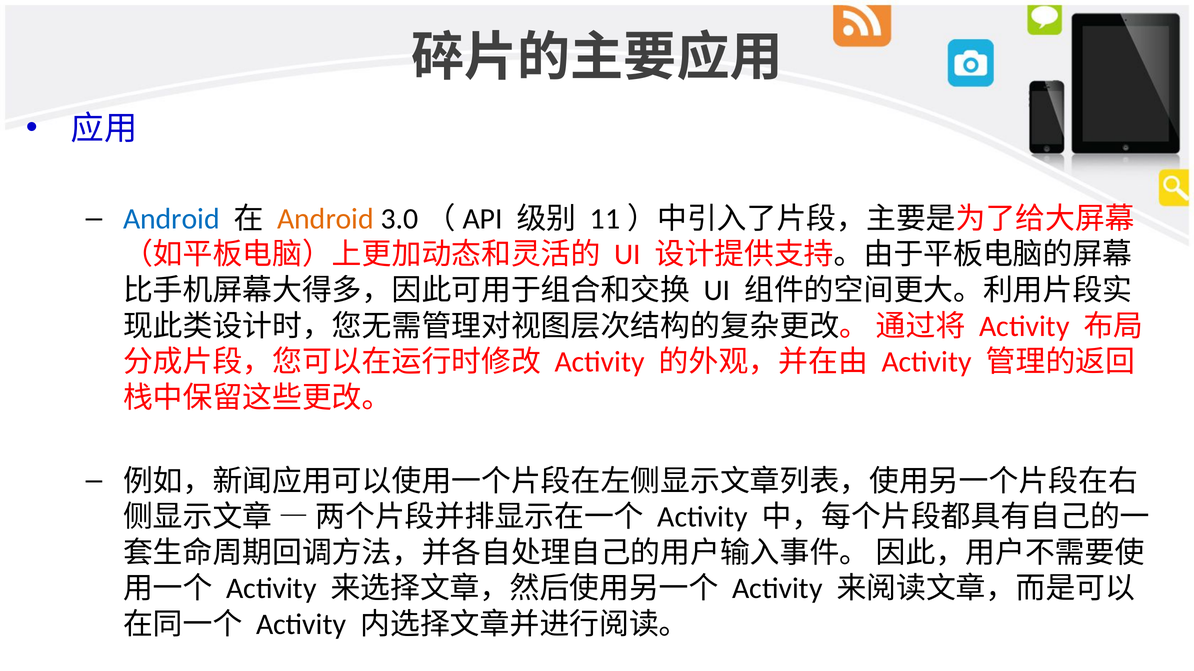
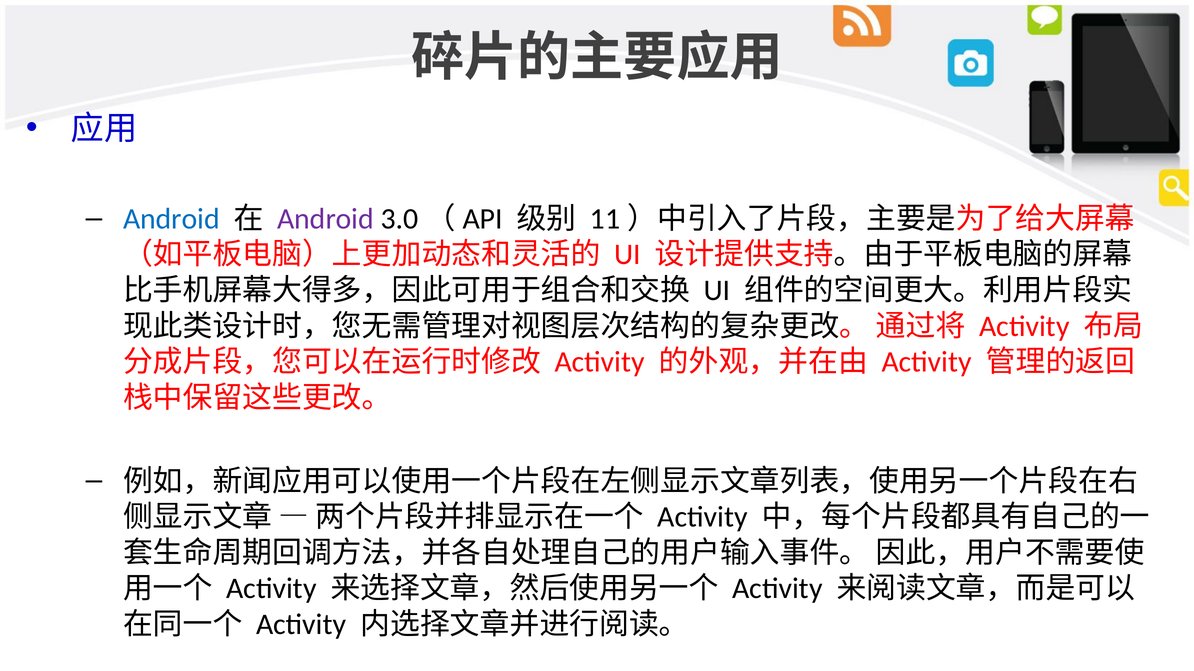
Android colour: orange -> purple (326, 219)
